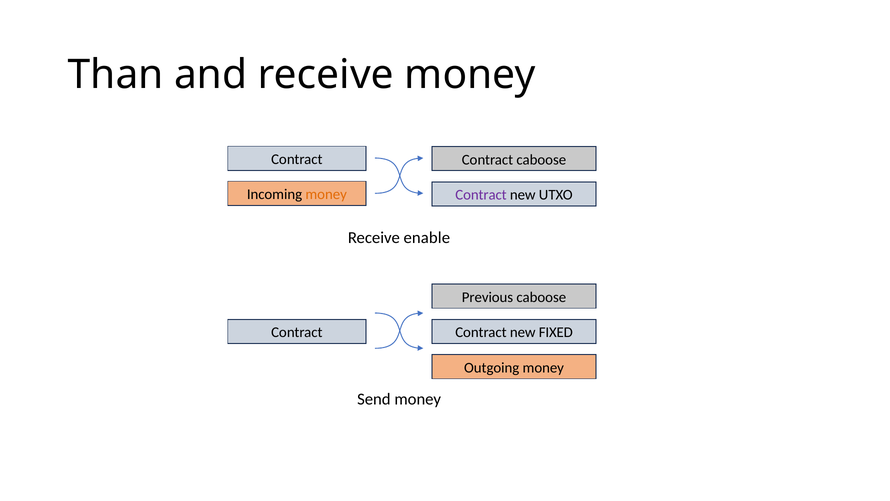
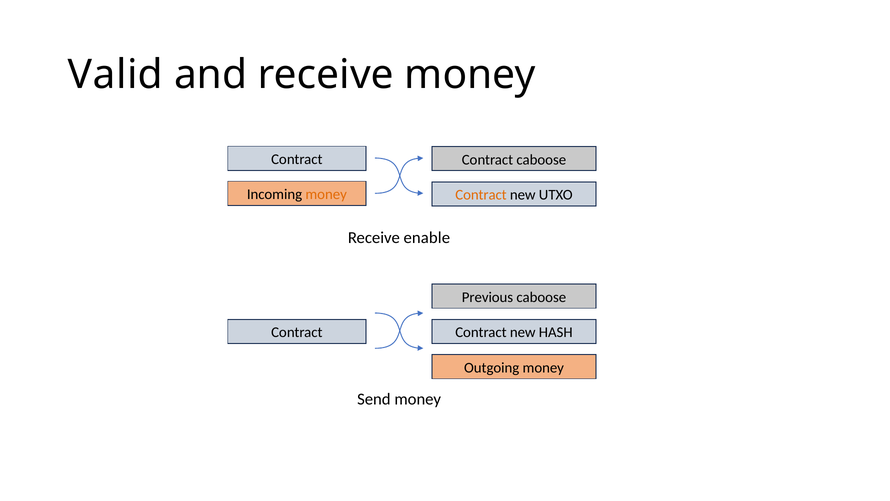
Than: Than -> Valid (115, 75)
Contract colour: purple -> orange (481, 195)
FIXED: FIXED -> HASH (556, 332)
